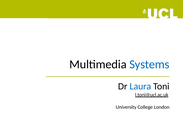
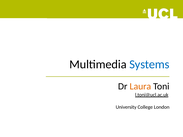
Laura colour: blue -> orange (140, 86)
